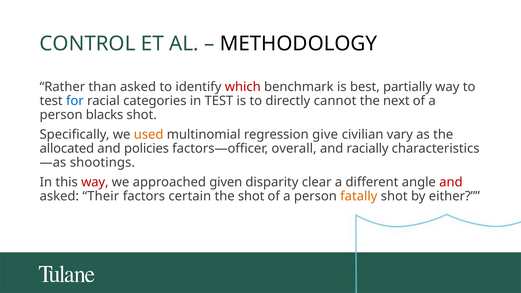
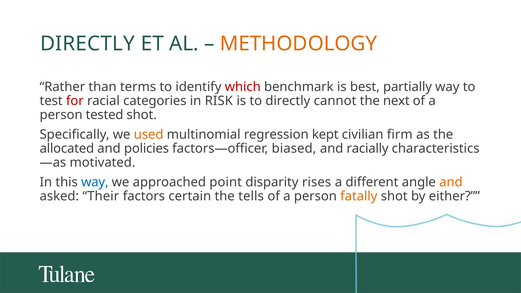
CONTROL: CONTROL -> DIRECTLY (87, 44)
METHODOLOGY colour: black -> orange (299, 44)
than asked: asked -> terms (138, 87)
for colour: blue -> red (75, 101)
in TEST: TEST -> RISK (219, 101)
blacks: blacks -> tested (105, 115)
give: give -> kept (325, 135)
vary: vary -> firm (400, 135)
overall: overall -> biased (294, 149)
shootings: shootings -> motivated (102, 163)
way colour: red -> blue (95, 182)
given: given -> point (226, 182)
clear: clear -> rises (317, 182)
and colour: red -> orange (451, 182)
the shot: shot -> tells (251, 196)
